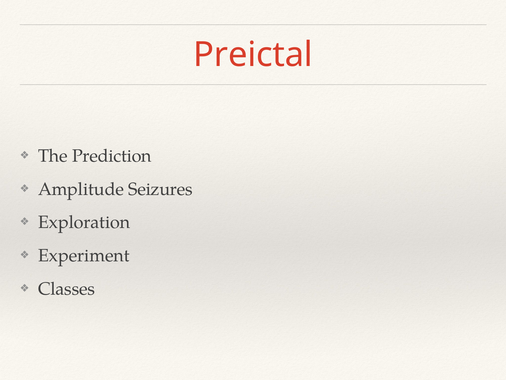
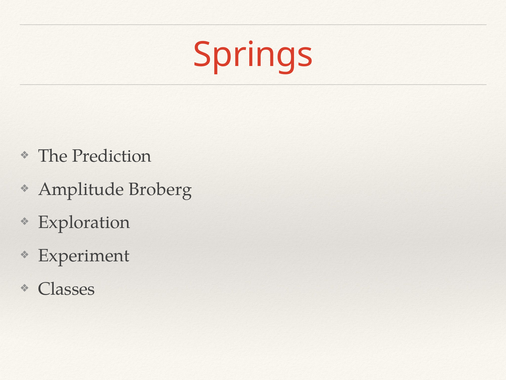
Preictal: Preictal -> Springs (253, 55)
Seizures: Seizures -> Broberg (160, 189)
